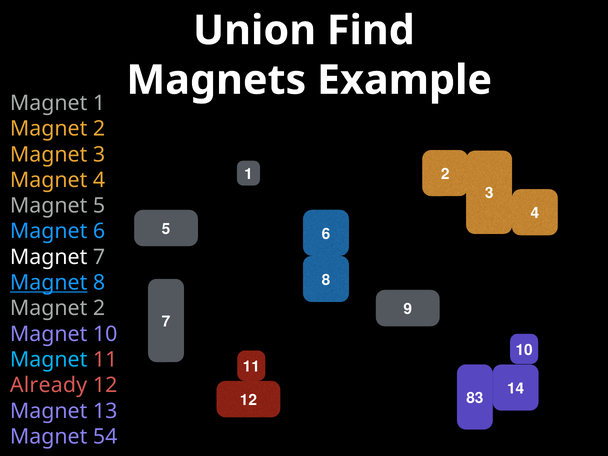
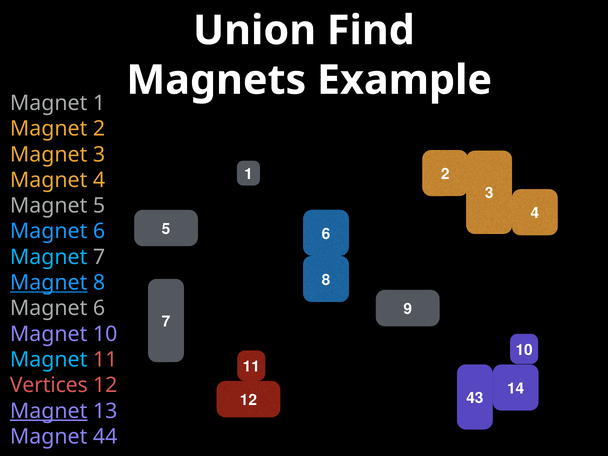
Magnet colour: white -> light blue (49, 257)
2: 2 -> 6 (99, 308)
Already: Already -> Vertices (49, 385)
83: 83 -> 43 (475, 398)
Magnet underline: none -> present (49, 411)
54: 54 -> 44 (105, 437)
